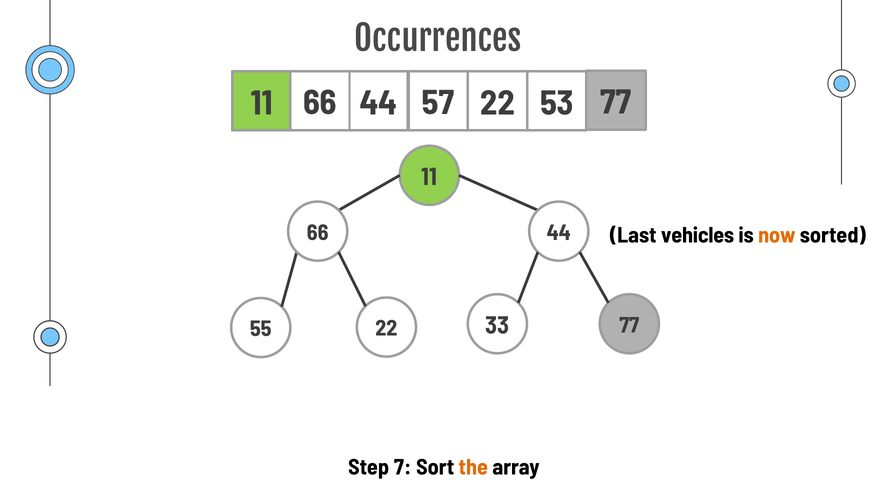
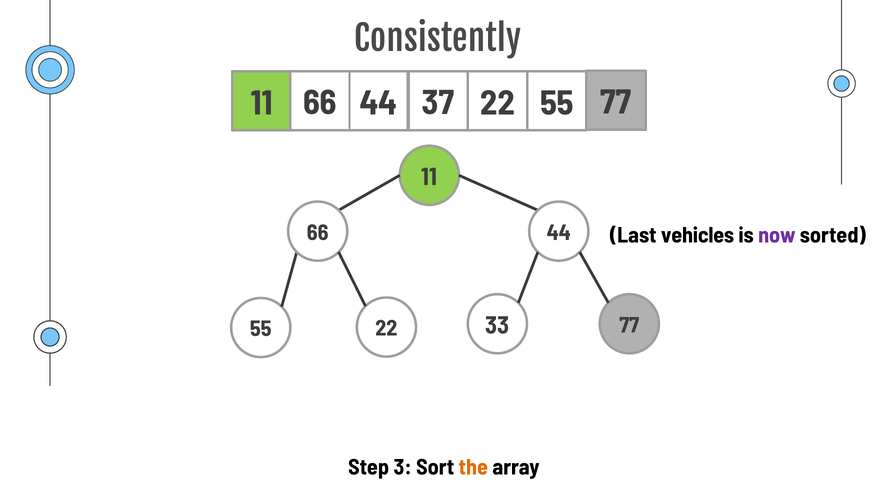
Occurrences: Occurrences -> Consistently (438, 40)
66 53: 53 -> 55 (557, 103)
57: 57 -> 37 (438, 103)
now colour: orange -> purple (777, 236)
7: 7 -> 3 (403, 468)
